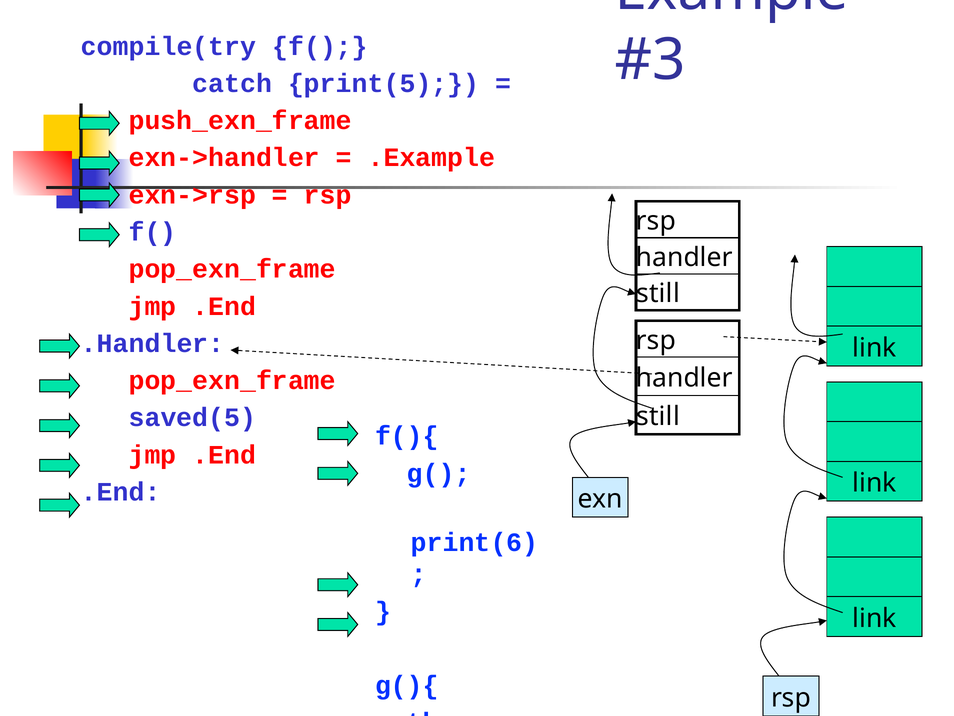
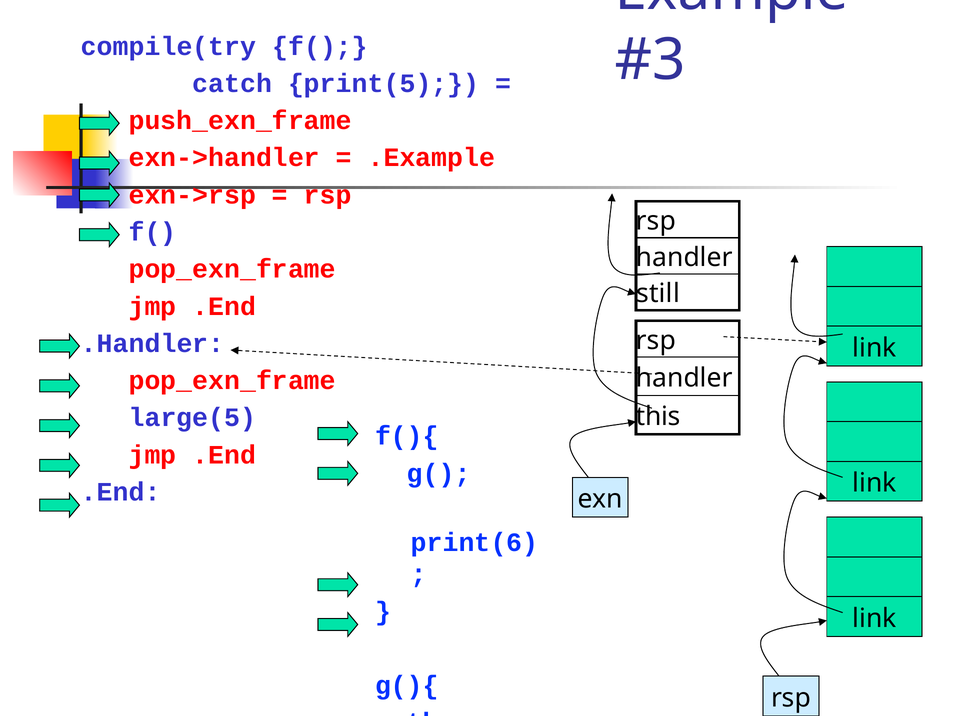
saved(5: saved(5 -> large(5 (192, 417)
still: still -> this (658, 416)
